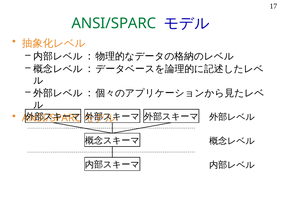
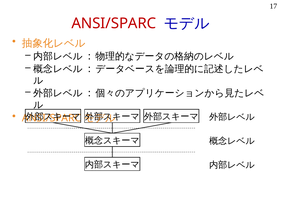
ANSI/SPARC colour: green -> red (114, 23)
